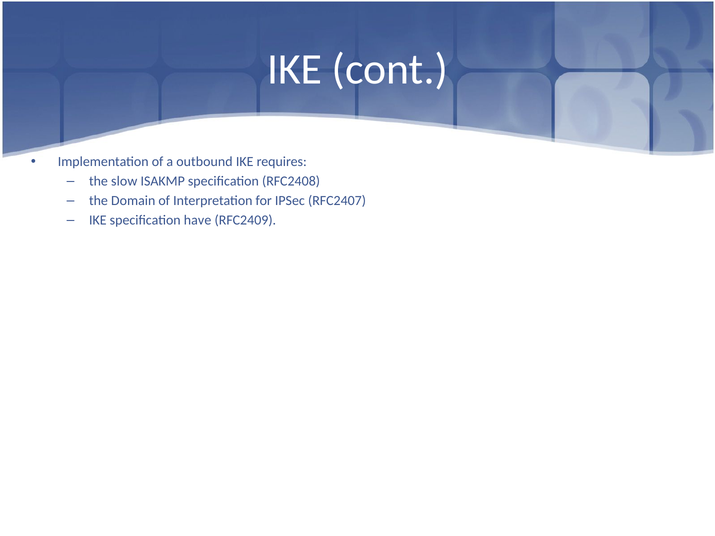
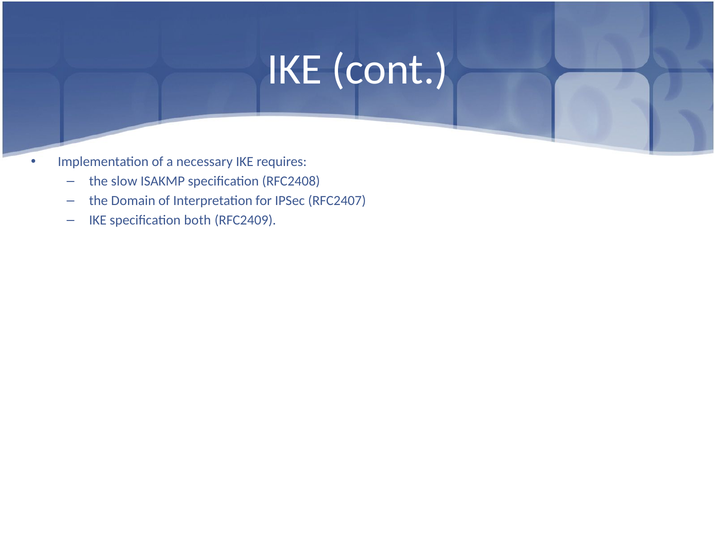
outbound: outbound -> necessary (204, 162)
have: have -> both (198, 220)
